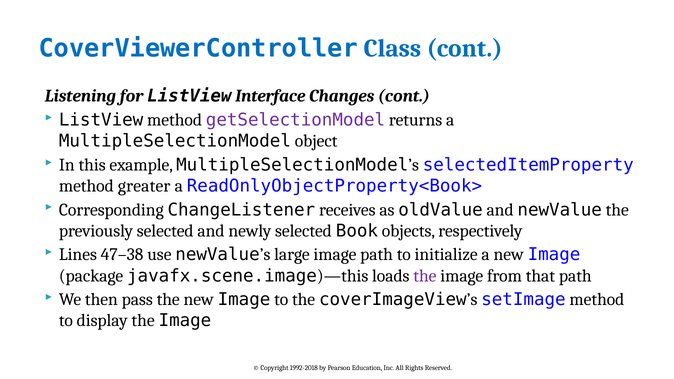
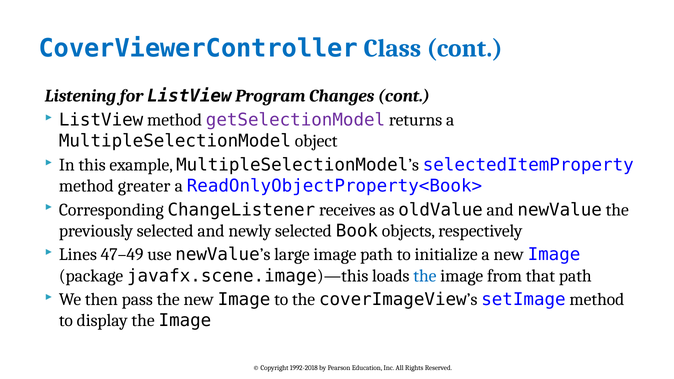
Interface: Interface -> Program (270, 96)
47–38: 47–38 -> 47–49 (122, 255)
the colour: purple -> blue (425, 276)
